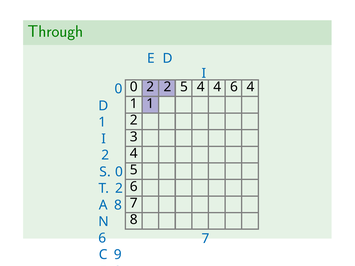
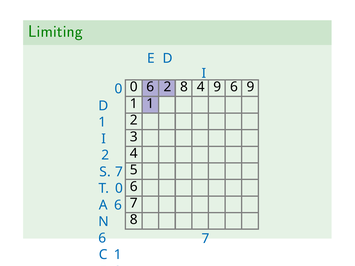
Through: Through -> Limiting (55, 31)
0 2: 2 -> 6 (150, 87)
2 5: 5 -> 8 (184, 87)
4: 4 -> 9 (217, 87)
6 4: 4 -> 9 (251, 87)
0: 0 -> 7 (119, 172)
T 2: 2 -> 0 (119, 189)
A 8: 8 -> 6 (118, 205)
C 9: 9 -> 1 (118, 255)
